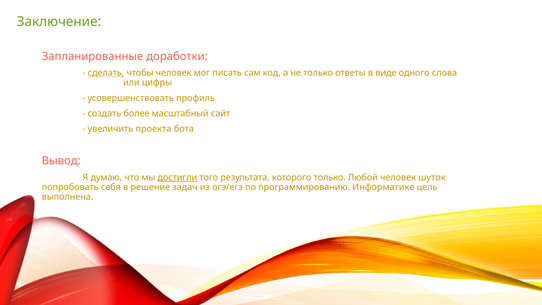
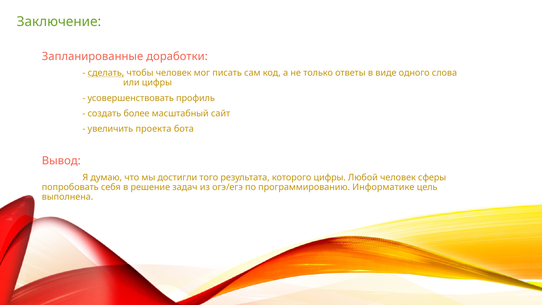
достигли underline: present -> none (177, 177)
которого только: только -> цифры (330, 177)
шуток: шуток -> сферы (432, 177)
